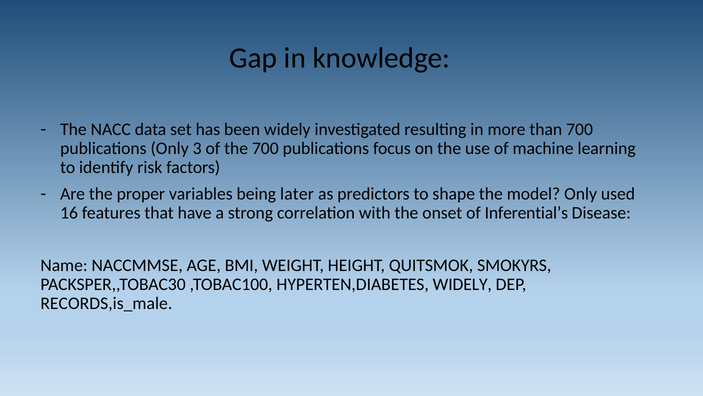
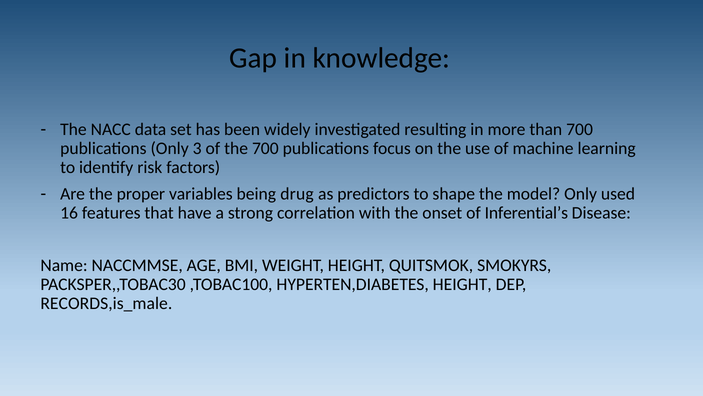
later: later -> drug (297, 194)
HYPERTEN,DIABETES WIDELY: WIDELY -> HEIGHT (462, 284)
